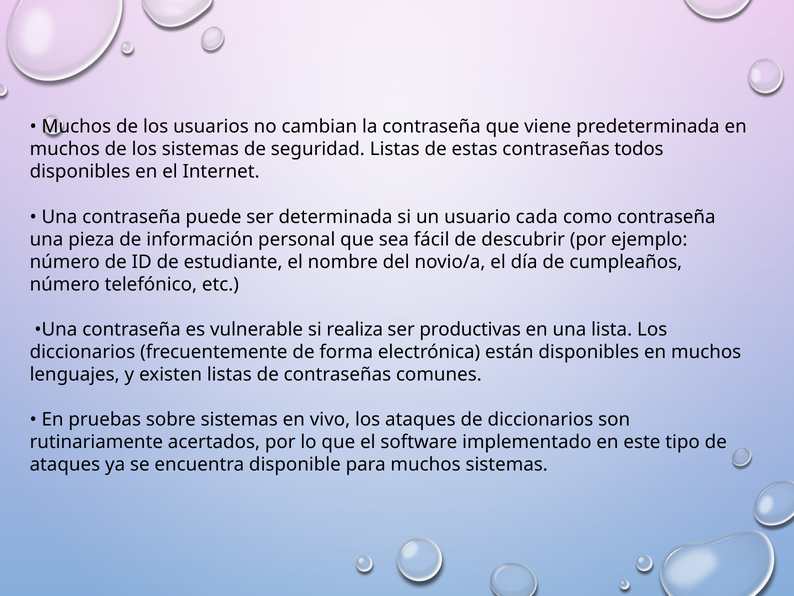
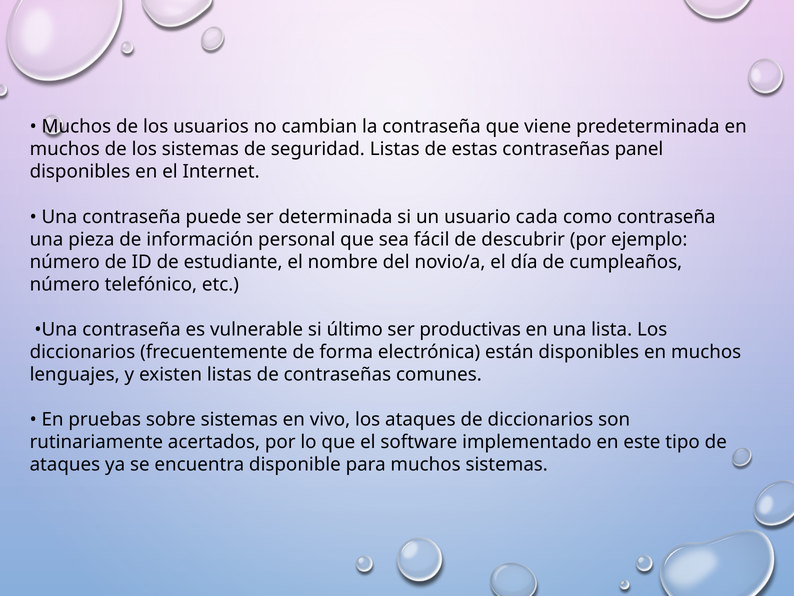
todos: todos -> panel (639, 149)
realiza: realiza -> último (355, 329)
